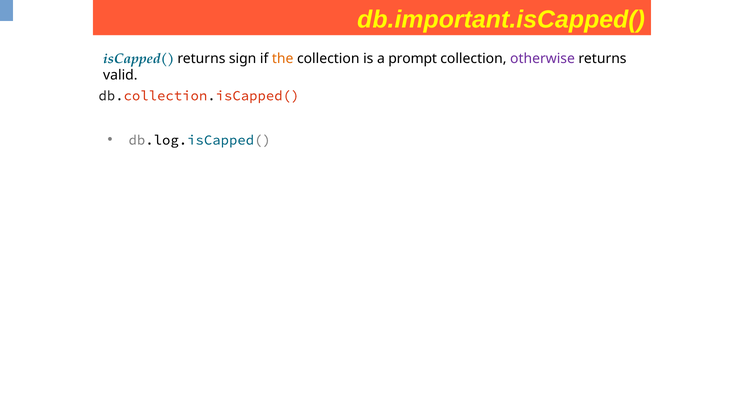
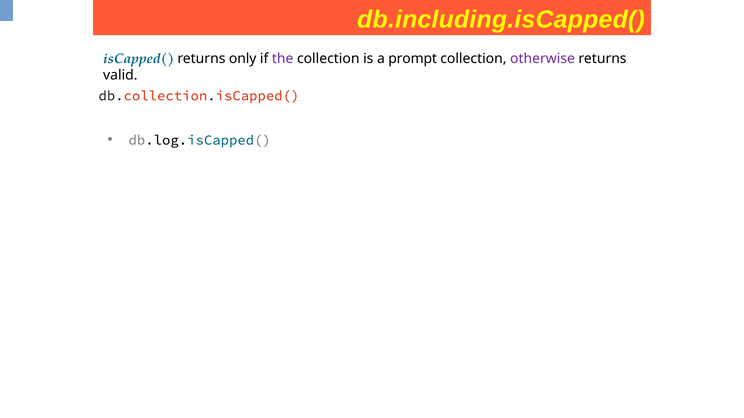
db.important.isCapped(: db.important.isCapped( -> db.including.isCapped( (501, 19)
sign: sign -> only (243, 59)
the colour: orange -> purple (283, 59)
